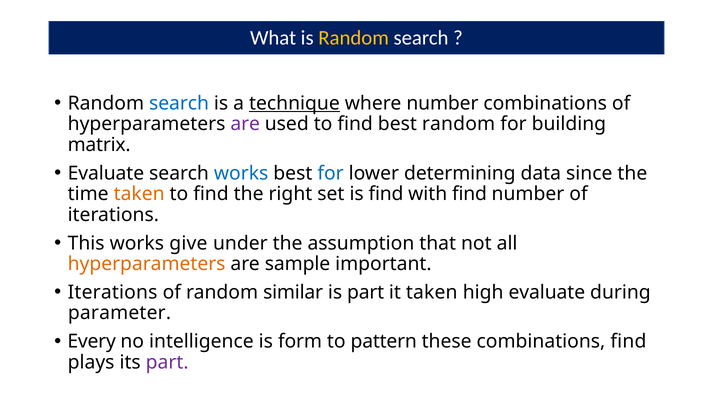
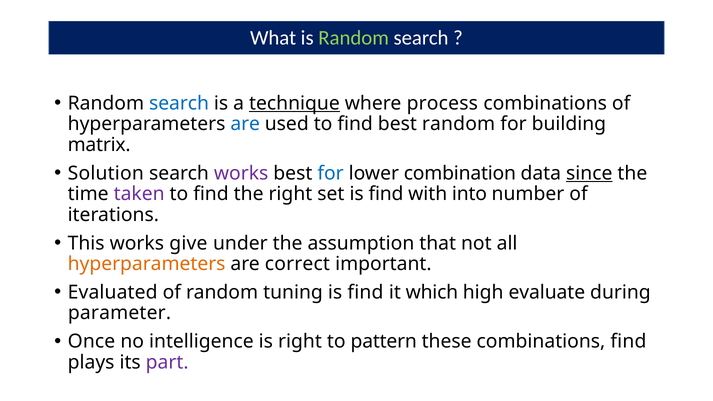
Random colour: yellow -> light green (354, 38)
where number: number -> process (442, 103)
are colour: purple -> blue (245, 124)
Evaluate: Evaluate -> Solution (106, 173)
works colour: blue -> purple (241, 173)
determining: determining -> combination (460, 173)
since underline: none -> present (589, 173)
taken colour: orange -> purple (139, 194)
with find: find -> into (469, 194)
sample: sample -> correct (297, 264)
Iterations: Iterations -> Evaluated (113, 292)
similar: similar -> tuning (293, 292)
part: part -> find (365, 292)
it taken: taken -> which (432, 292)
Every: Every -> Once (91, 341)
is form: form -> right (300, 341)
